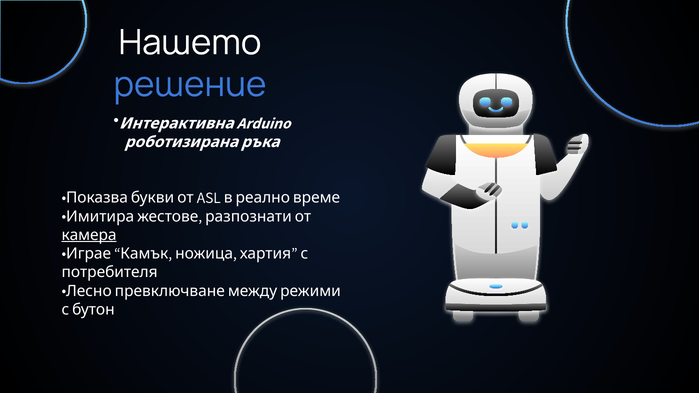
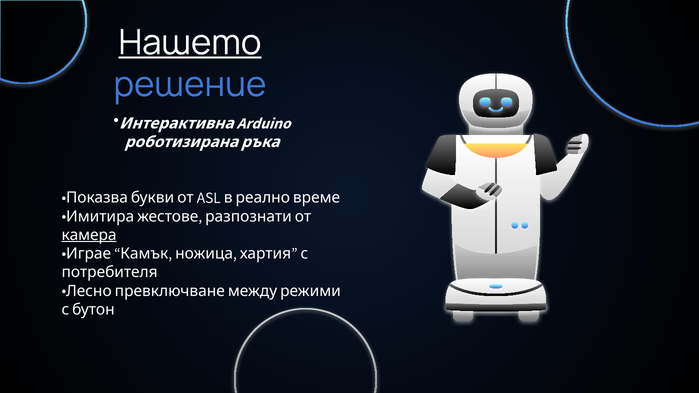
Нашето underline: none -> present (190, 43)
